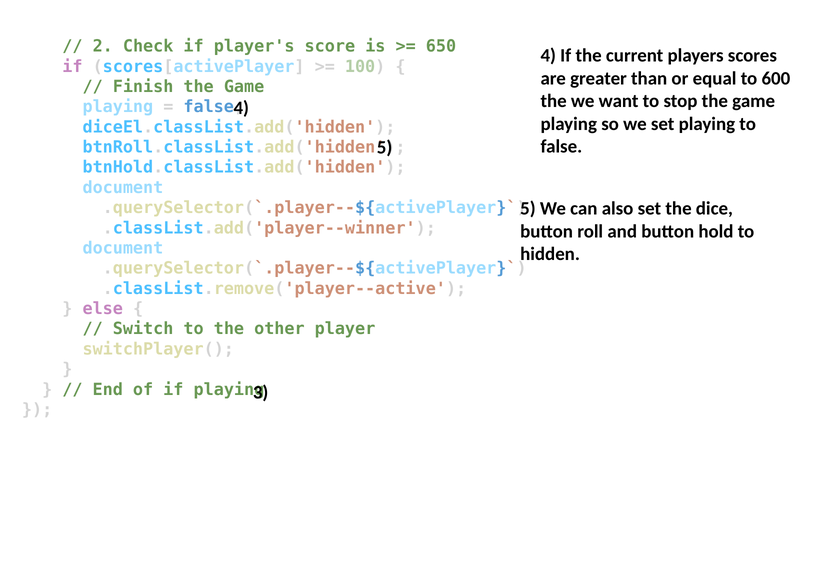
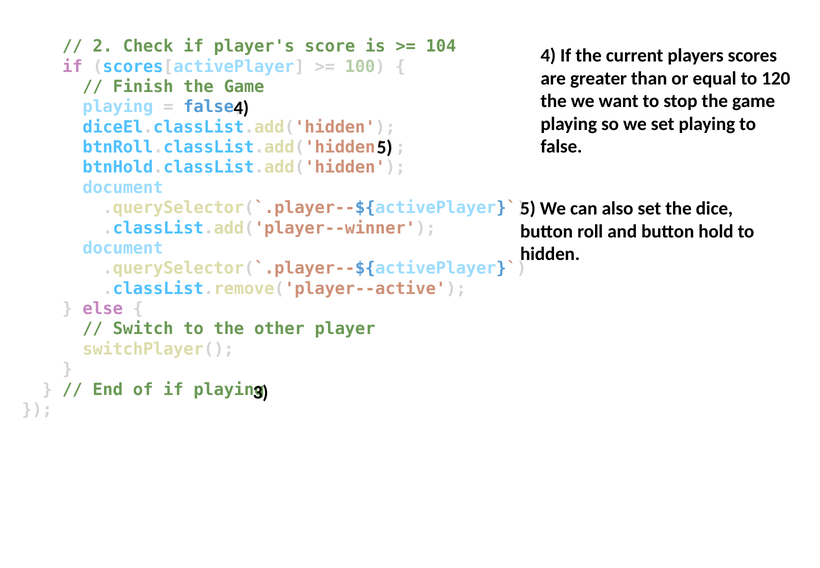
650: 650 -> 104 (441, 46)
600: 600 -> 120 (776, 78)
